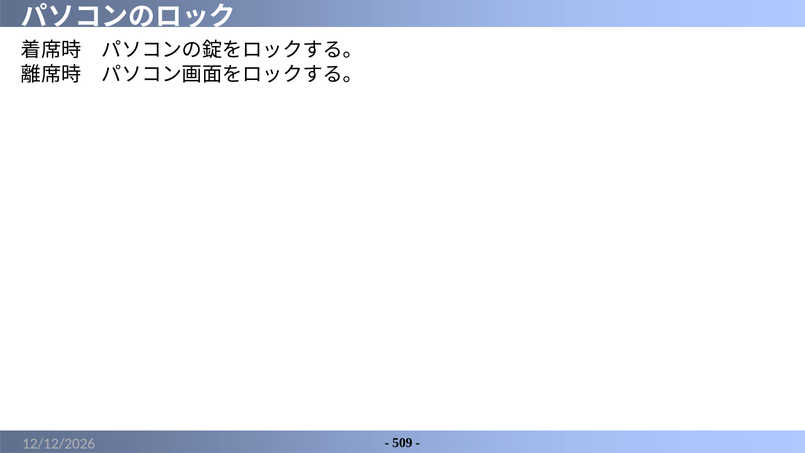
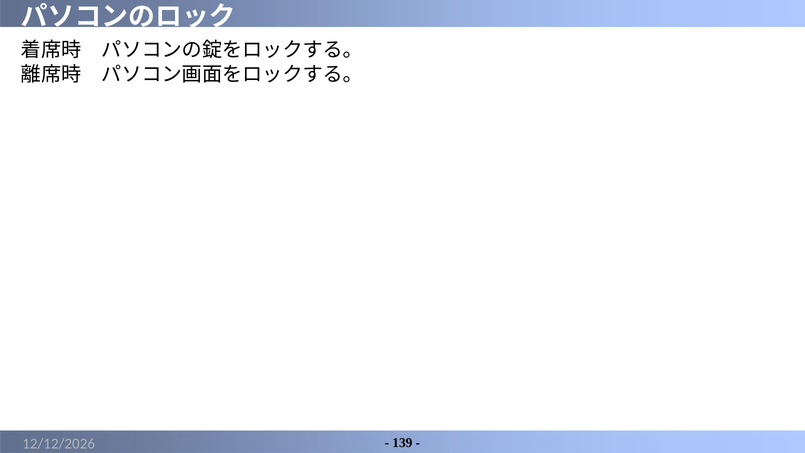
509: 509 -> 139 (402, 443)
